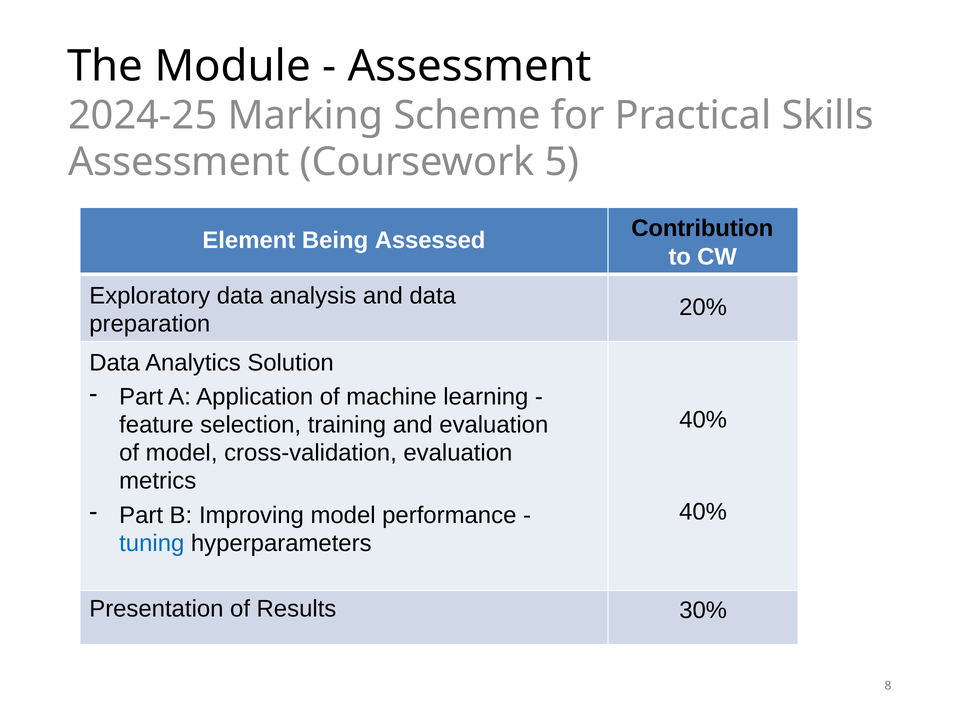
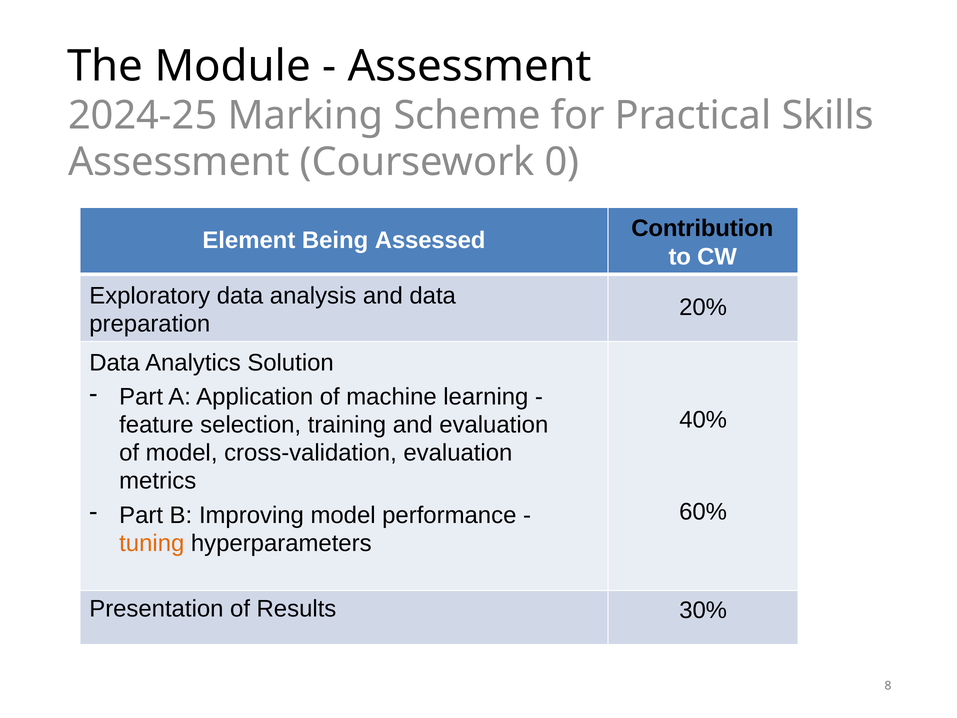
5: 5 -> 0 (562, 162)
40%: 40% -> 60% (703, 511)
tuning colour: blue -> orange (152, 543)
